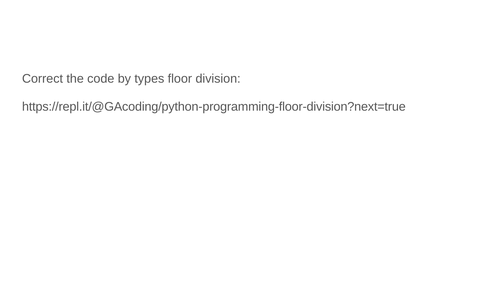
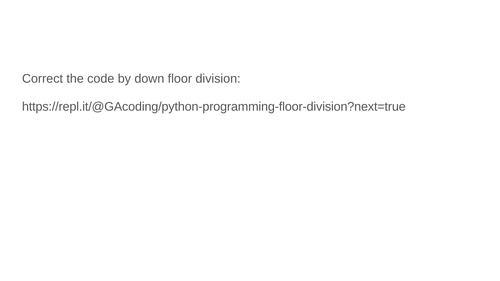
types: types -> down (149, 79)
